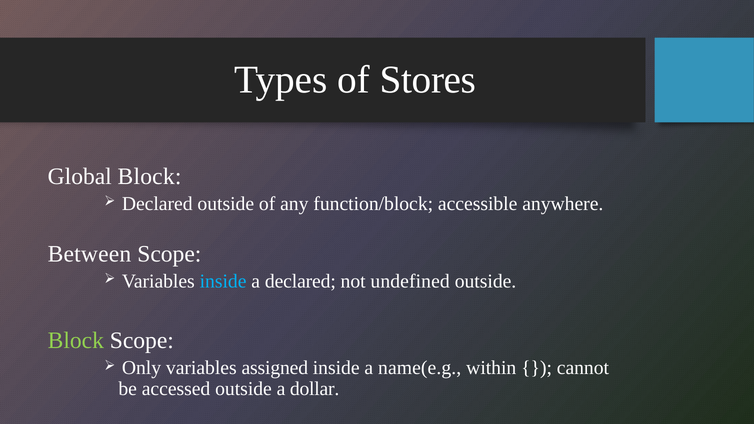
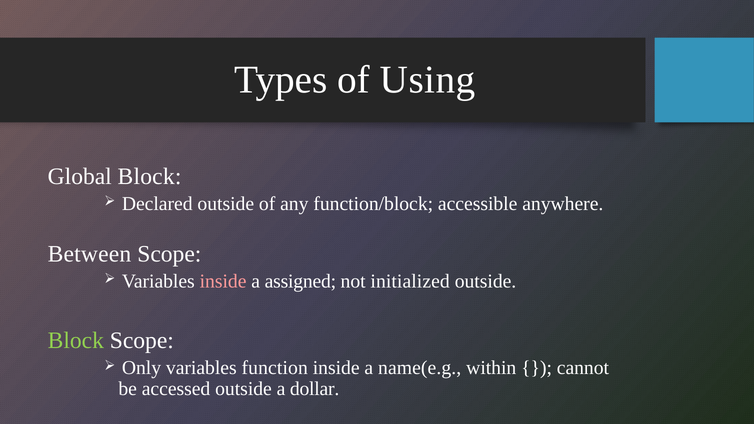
Stores: Stores -> Using (428, 80)
inside colour: light blue -> pink (223, 281)
a declared: declared -> assigned (300, 281)
undefined: undefined -> initialized (410, 281)
assigned: assigned -> function (275, 368)
